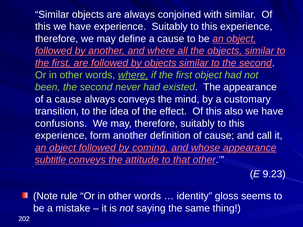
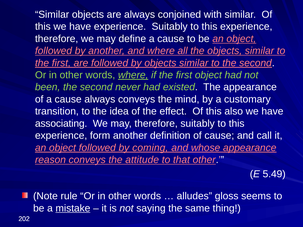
confusions: confusions -> associating (61, 124)
subtitle: subtitle -> reason (50, 160)
9.23: 9.23 -> 5.49 (274, 174)
identity: identity -> alludes (194, 196)
mistake underline: none -> present (73, 208)
